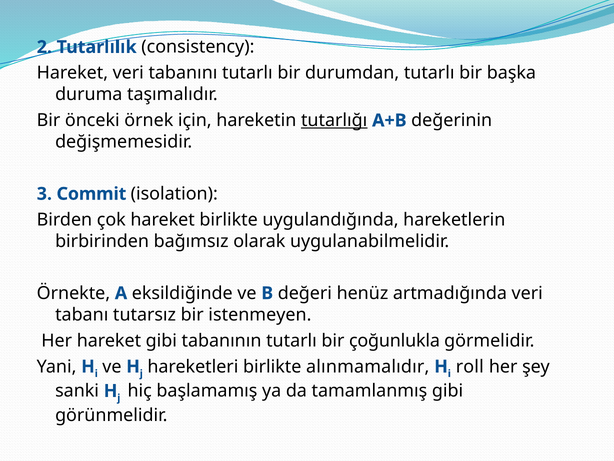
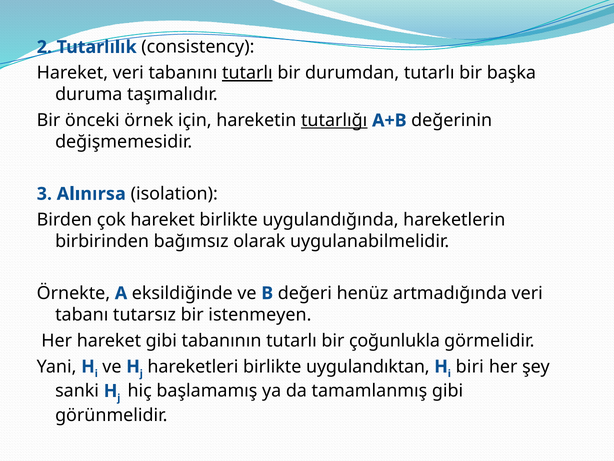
tutarlı underline: none -> present (247, 73)
Commit: Commit -> Alınırsa (91, 194)
alınmamalıdır: alınmamalıdır -> uygulandıktan (368, 366)
roll: roll -> biri (470, 366)
